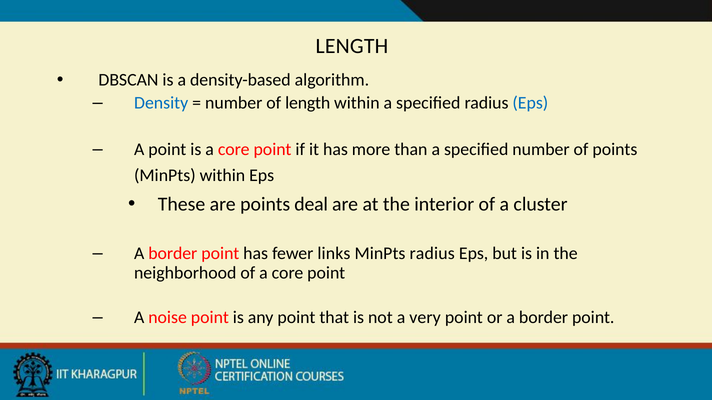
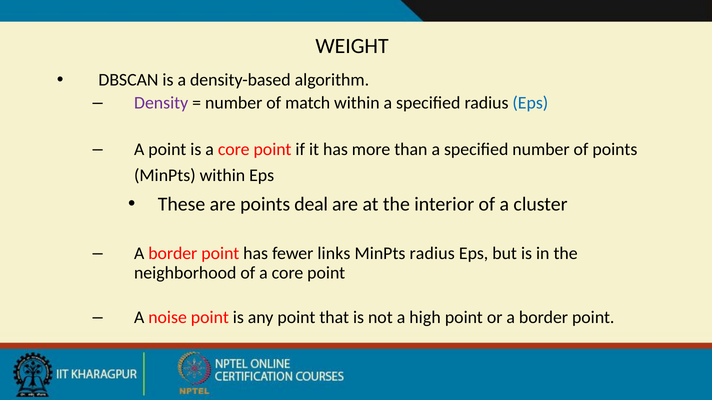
LENGTH: LENGTH -> WEIGHT (352, 46)
Density colour: blue -> purple (161, 103)
of length: length -> match (308, 103)
very: very -> high (425, 318)
